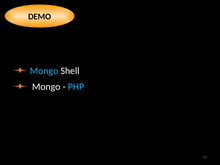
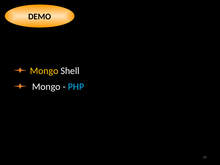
Mongo colour: light blue -> yellow (44, 71)
